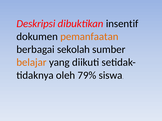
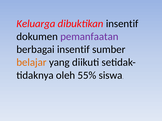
Deskripsi: Deskripsi -> Keluarga (36, 24)
pemanfaatan colour: orange -> purple (89, 37)
berbagai sekolah: sekolah -> insentif (73, 50)
79%: 79% -> 55% (87, 76)
